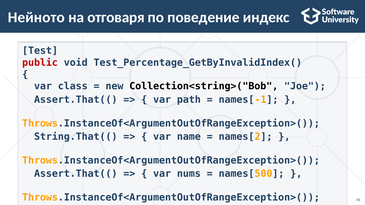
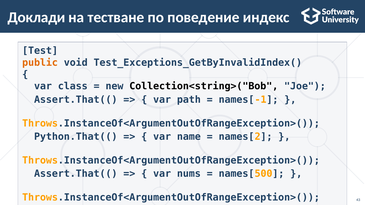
Нейното: Нейното -> Доклади (37, 17)
отговаря: отговаря -> тестване (116, 17)
public colour: red -> orange (40, 63)
Test_Percentage_GetByInvalidIndex(: Test_Percentage_GetByInvalidIndex( -> Test_Exceptions_GetByInvalidIndex( (198, 63)
String.That((: String.That(( -> Python.That(( (76, 137)
